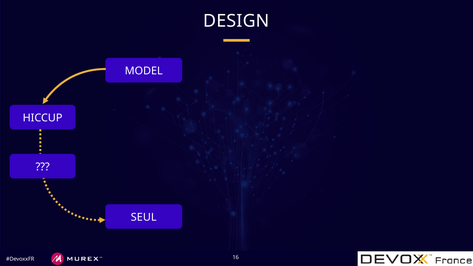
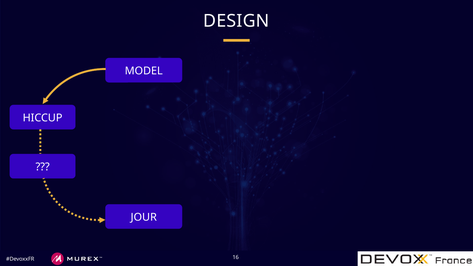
SEUL: SEUL -> JOUR (144, 217)
